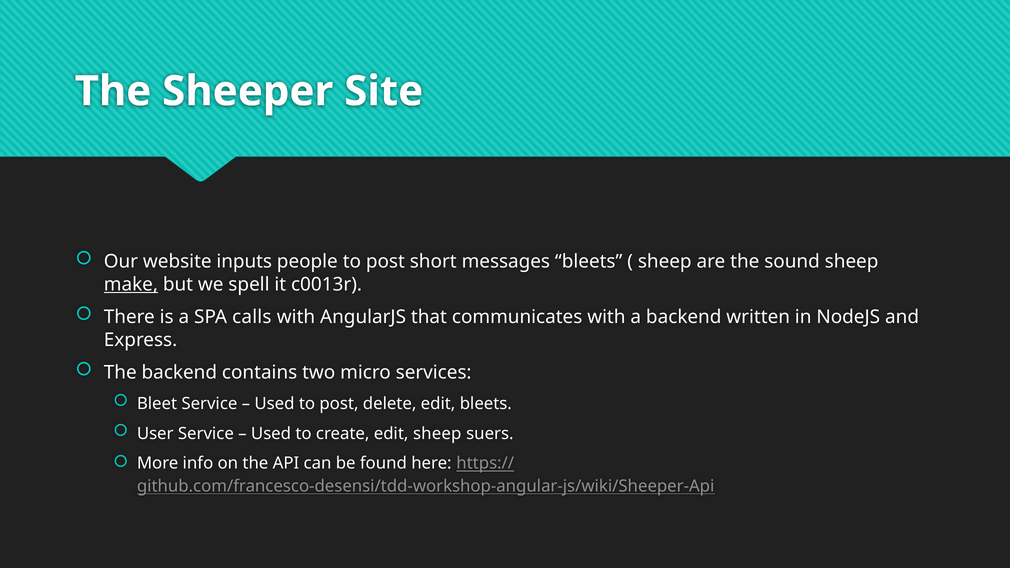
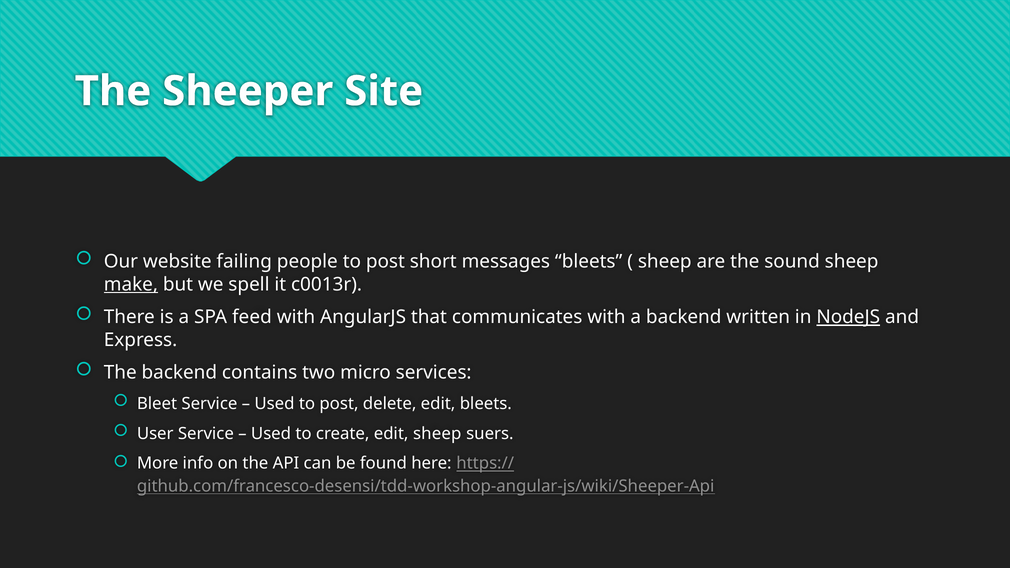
inputs: inputs -> failing (244, 262)
calls: calls -> feed (252, 317)
NodeJS underline: none -> present (848, 317)
